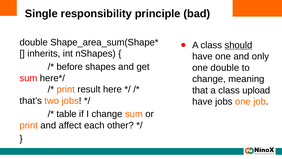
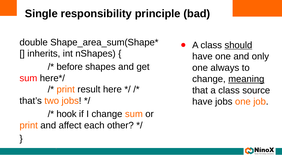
one double: double -> always (225, 68)
meaning underline: none -> present (246, 79)
upload: upload -> source (256, 90)
table: table -> hook (67, 114)
